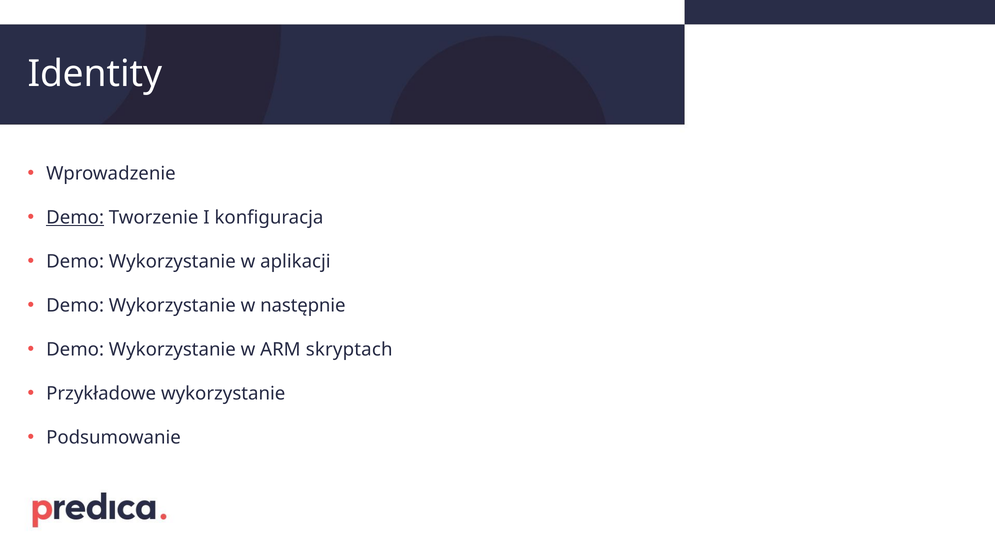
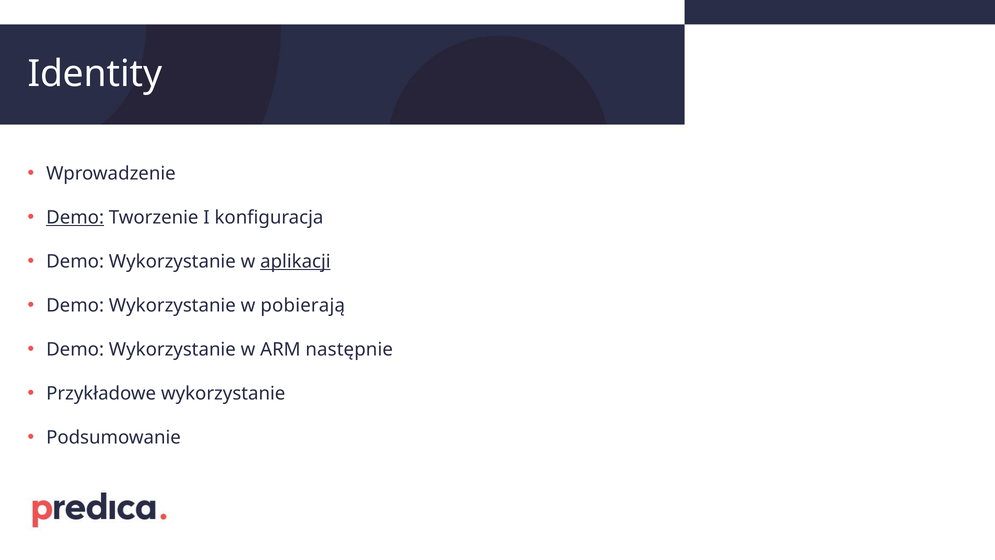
aplikacji underline: none -> present (295, 261)
następnie: następnie -> pobierają (303, 305)
skryptach: skryptach -> następnie (349, 349)
